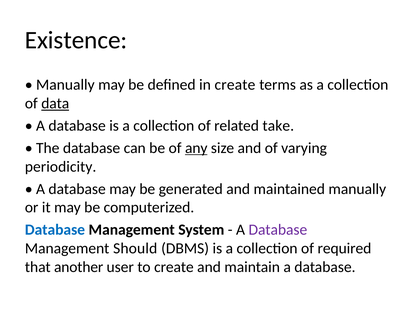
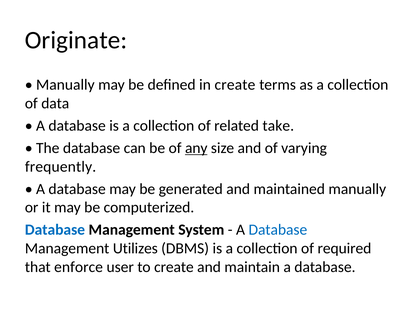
Existence: Existence -> Originate (76, 40)
data underline: present -> none (55, 104)
periodicity: periodicity -> frequently (61, 167)
Database colour: purple -> blue (278, 230)
Should: Should -> Utilizes (135, 249)
another: another -> enforce (79, 267)
